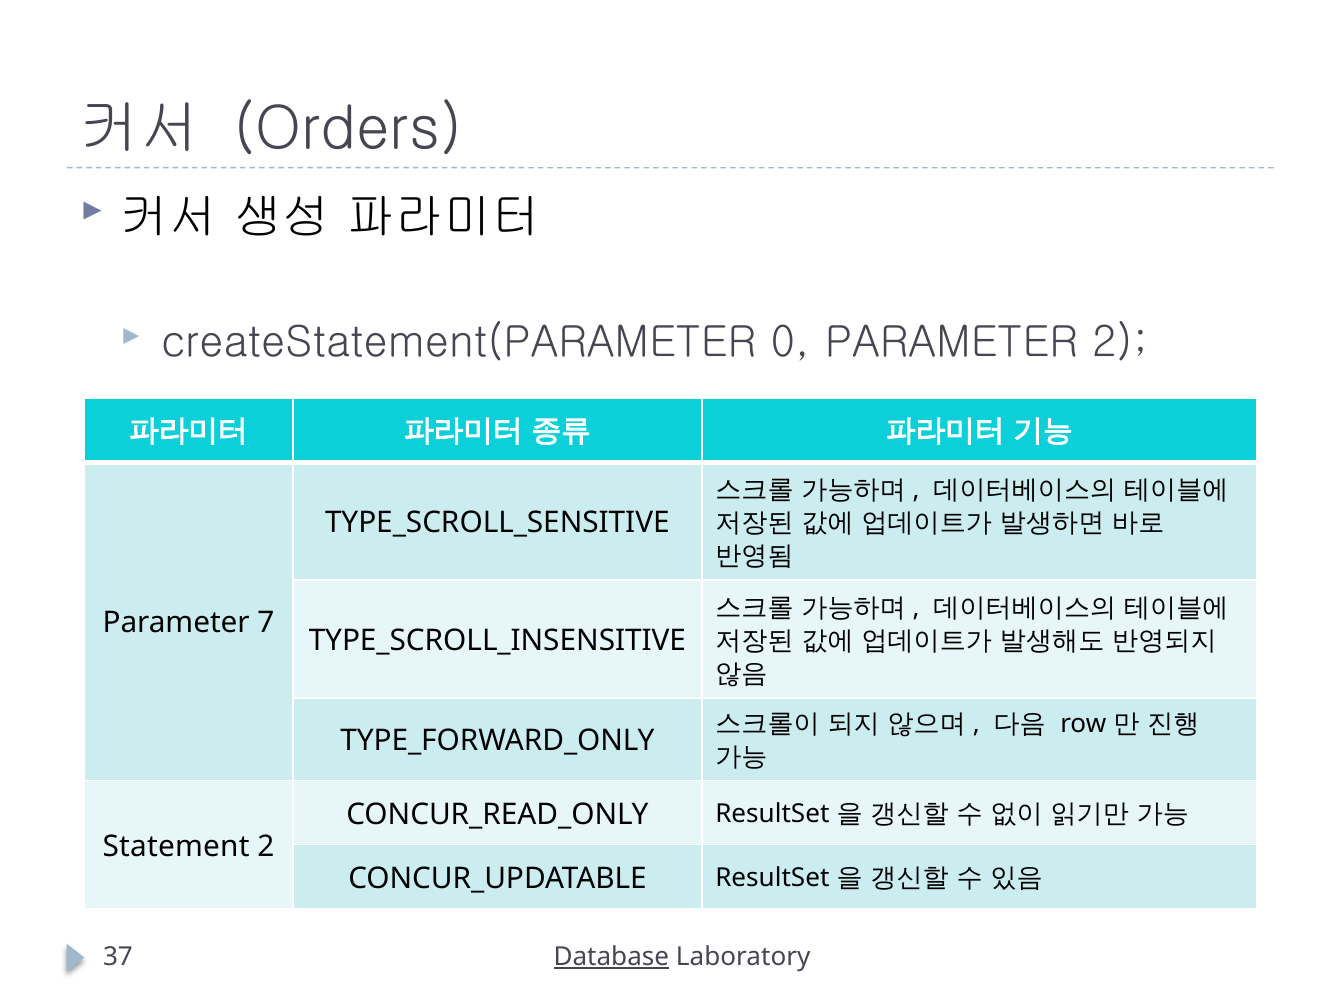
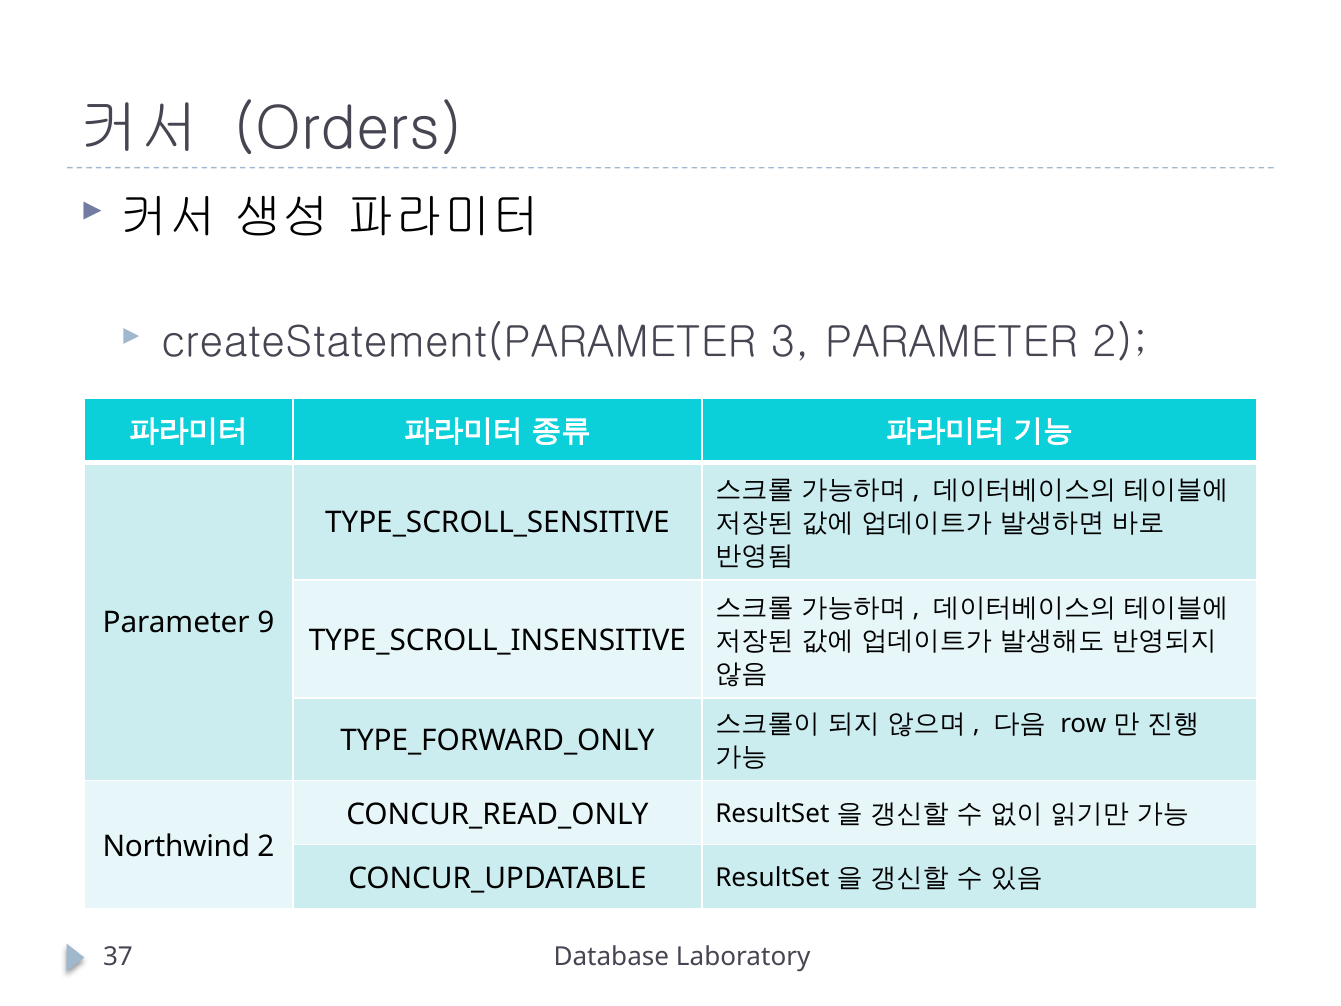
0: 0 -> 3 (790, 342)
7: 7 -> 9 (266, 623)
Statement: Statement -> Northwind (176, 846)
Database underline: present -> none (611, 956)
